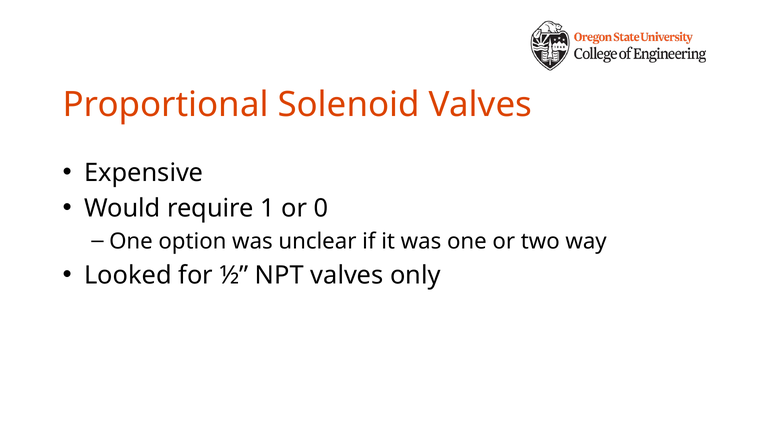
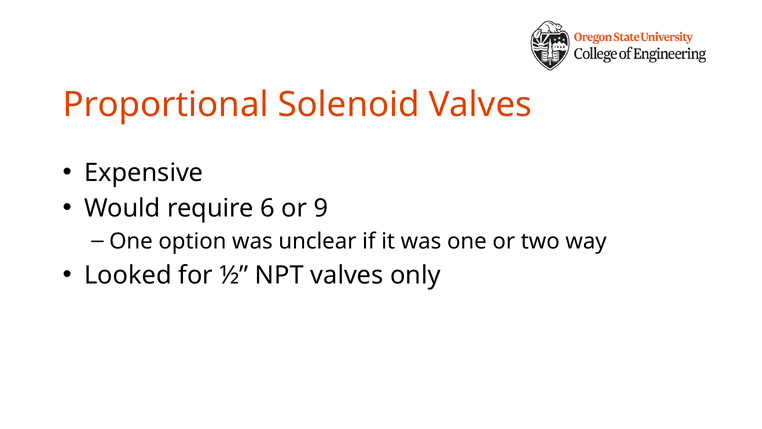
1: 1 -> 6 (268, 208)
0: 0 -> 9 (321, 208)
